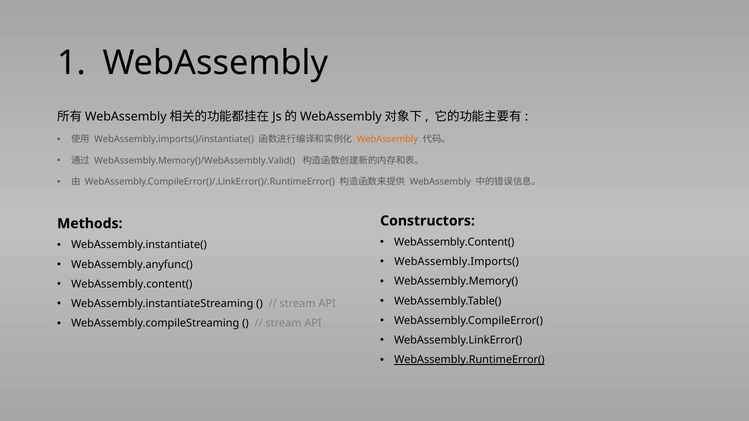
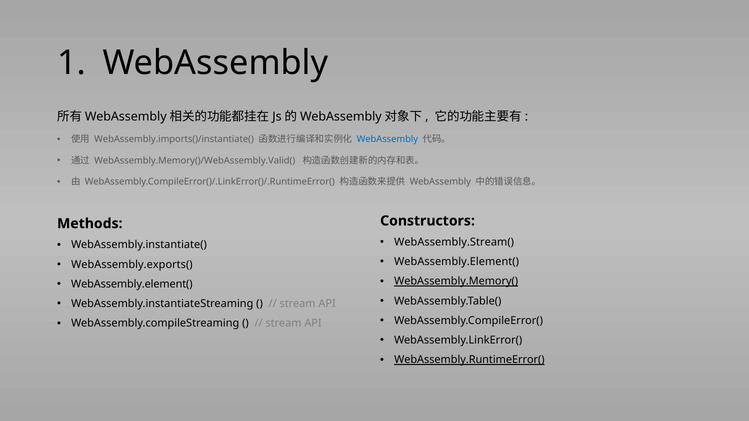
WebAssembly colour: orange -> blue (387, 139)
WebAssembly.Content(: WebAssembly.Content( -> WebAssembly.Stream( (454, 242)
WebAssembly.Imports(: WebAssembly.Imports( -> WebAssembly.Element( (457, 262)
WebAssembly.anyfunc(: WebAssembly.anyfunc( -> WebAssembly.exports( (132, 265)
WebAssembly.Memory( underline: none -> present (456, 282)
WebAssembly.content(: WebAssembly.content( -> WebAssembly.element( (132, 284)
